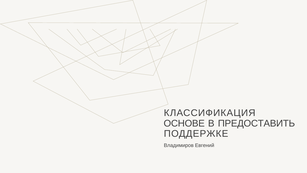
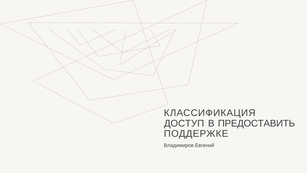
ОСНОВЕ: ОСНОВЕ -> ДОСТУП (184, 123)
